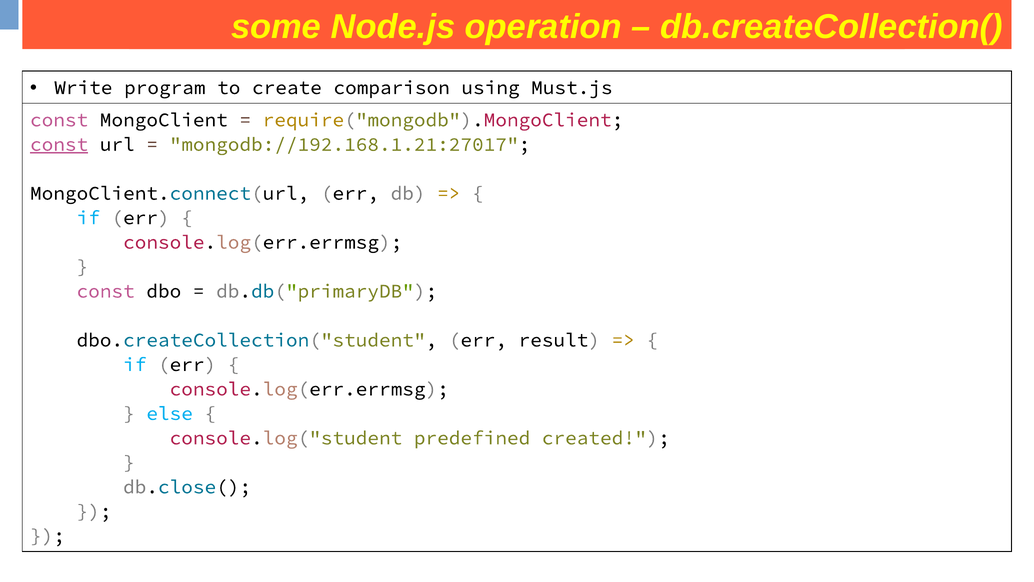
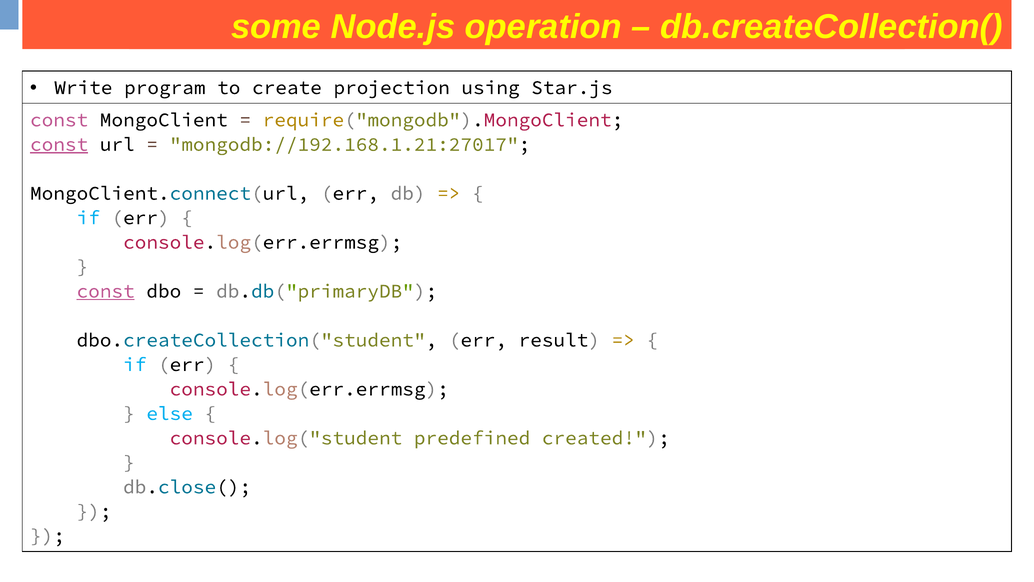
comparison: comparison -> projection (392, 88)
Must.js: Must.js -> Star.js (572, 88)
const underline: none -> present (106, 291)
